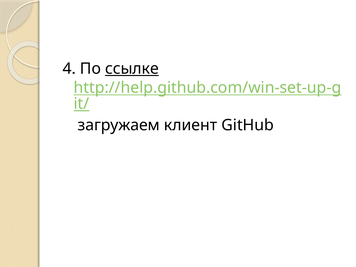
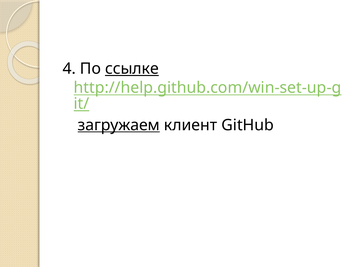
загружаем underline: none -> present (119, 125)
